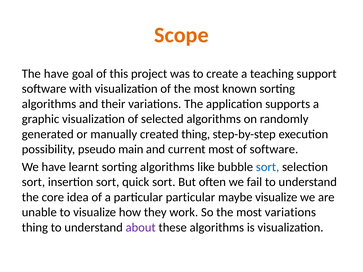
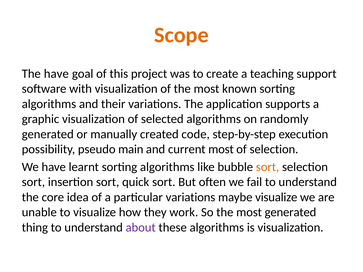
created thing: thing -> code (196, 134)
of software: software -> selection (274, 149)
sort colour: blue -> orange (268, 167)
particular particular: particular -> variations (190, 197)
most variations: variations -> generated (290, 212)
